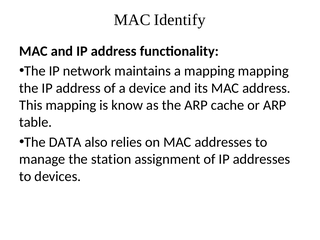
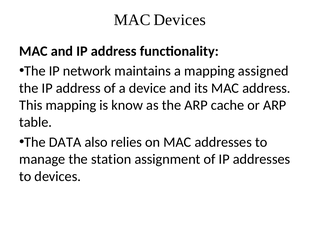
MAC Identify: Identify -> Devices (180, 20)
mapping mapping: mapping -> assigned (263, 71)
